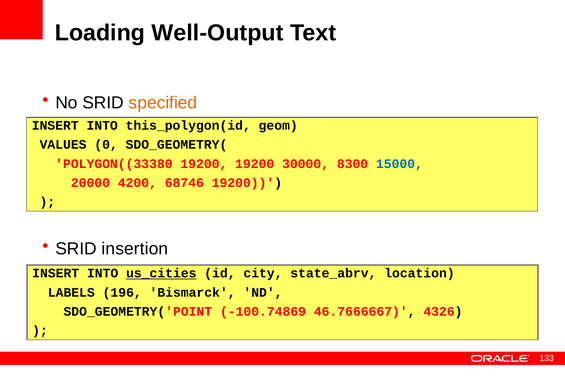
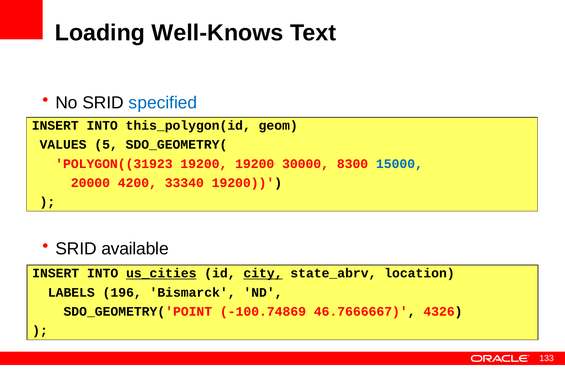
Well-Output: Well-Output -> Well-Knows (218, 33)
specified colour: orange -> blue (163, 103)
0: 0 -> 5 (106, 145)
POLYGON((33380: POLYGON((33380 -> POLYGON((31923 (114, 164)
68746: 68746 -> 33340 (184, 183)
insertion: insertion -> available (135, 249)
city underline: none -> present (263, 273)
